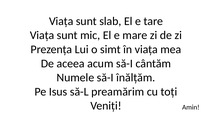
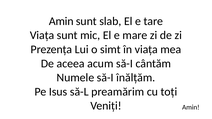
Viața: Viața -> Amin (61, 21)
